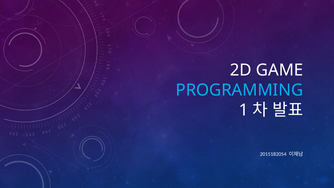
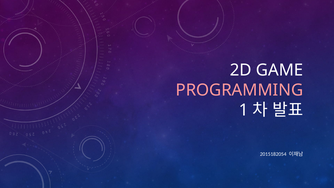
PROGRAMMING colour: light blue -> pink (239, 90)
